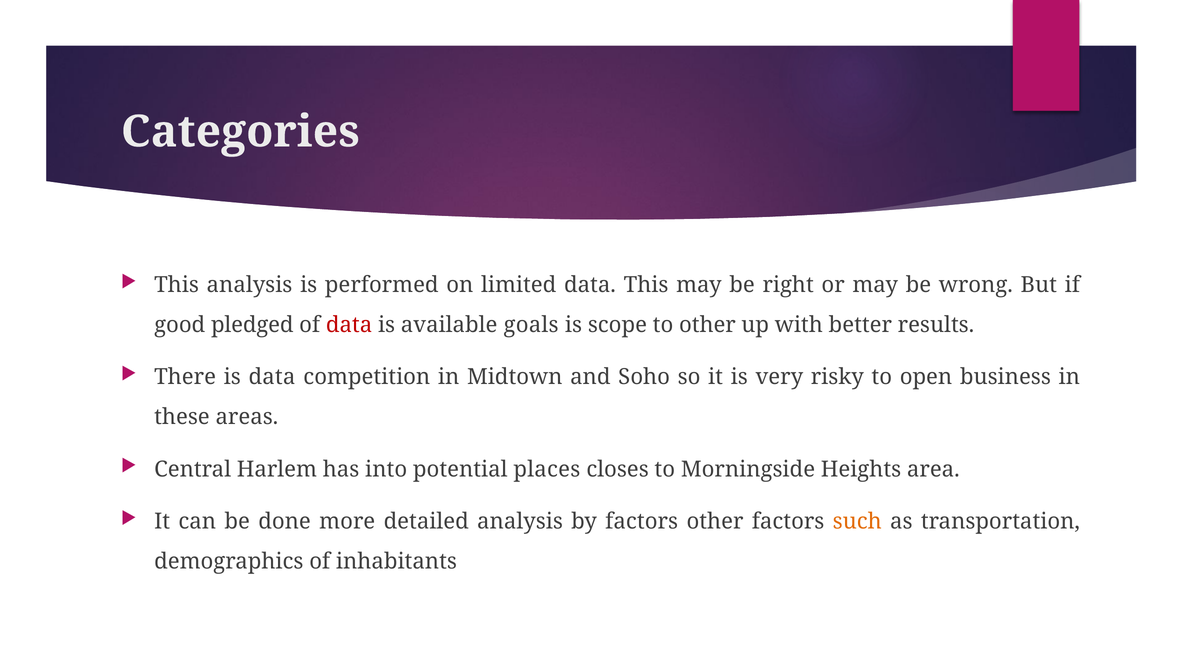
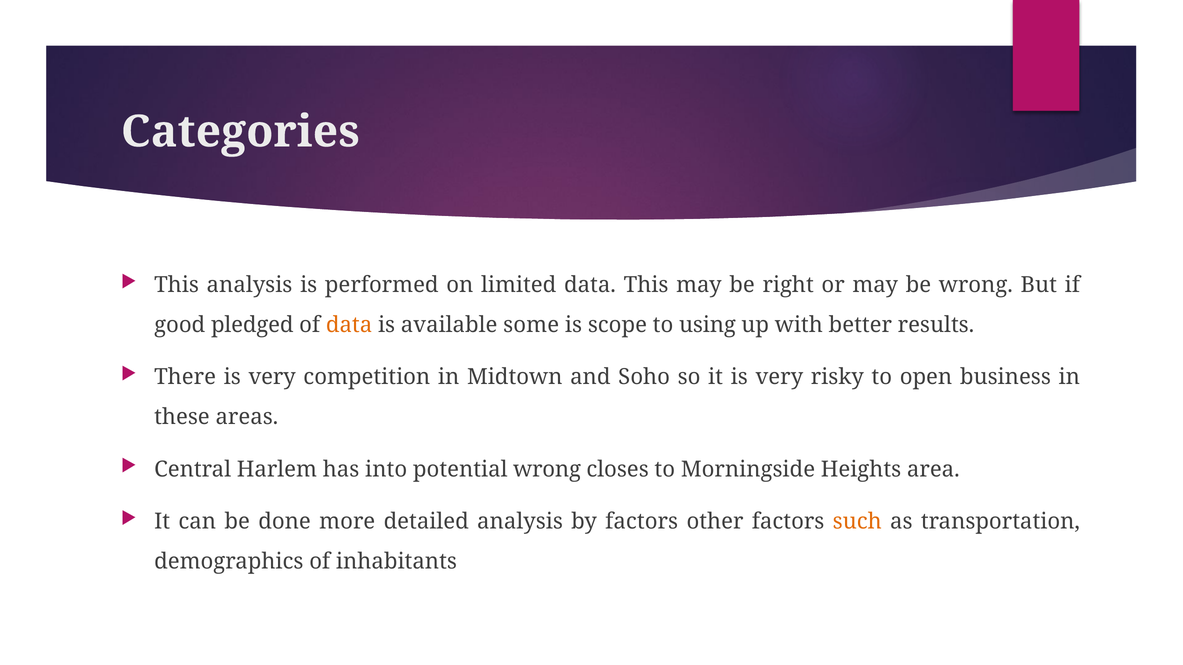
data colour: red -> orange (349, 325)
goals: goals -> some (531, 325)
to other: other -> using (707, 325)
There is data: data -> very (272, 377)
potential places: places -> wrong (547, 470)
